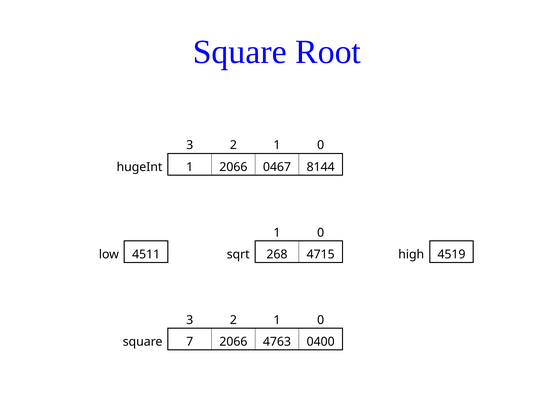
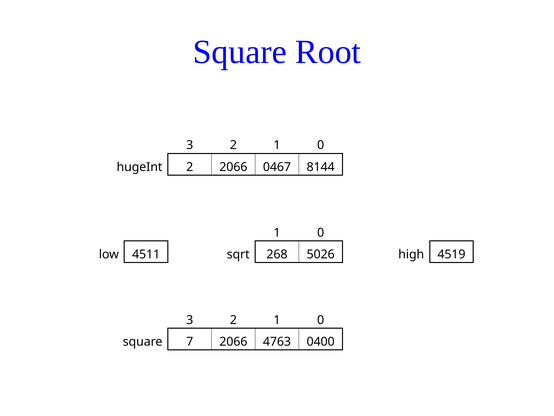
hugeInt 1: 1 -> 2 (190, 167)
4715: 4715 -> 5026 (321, 254)
